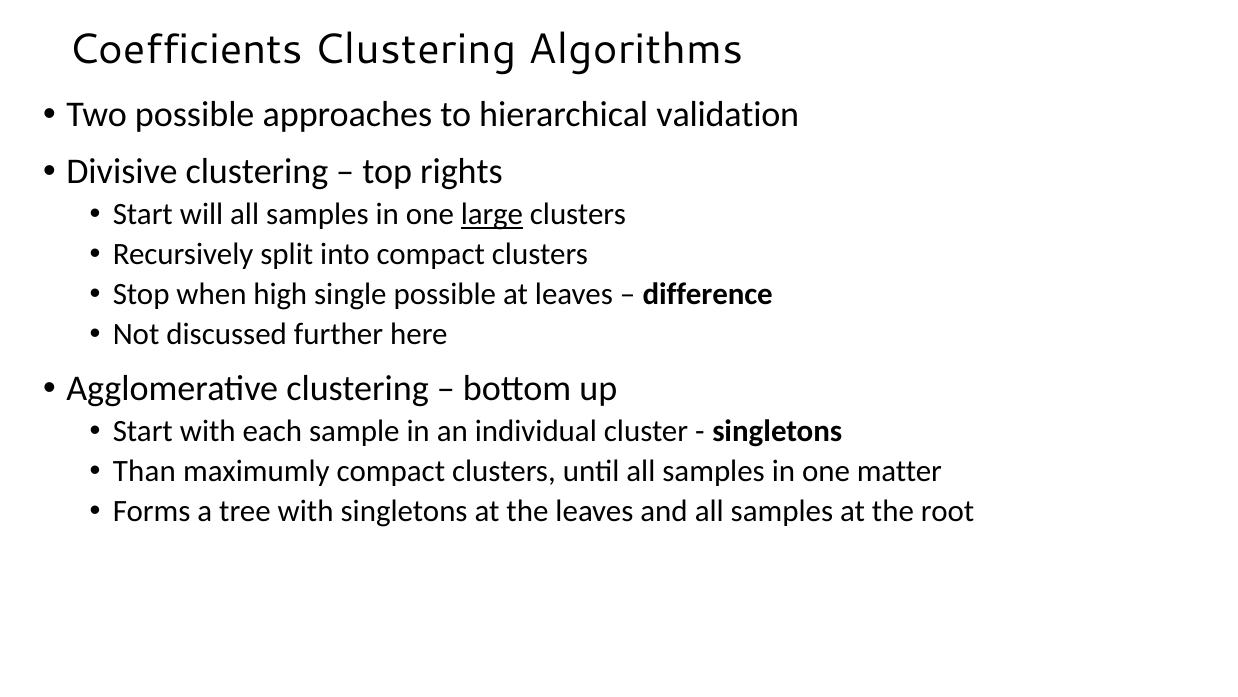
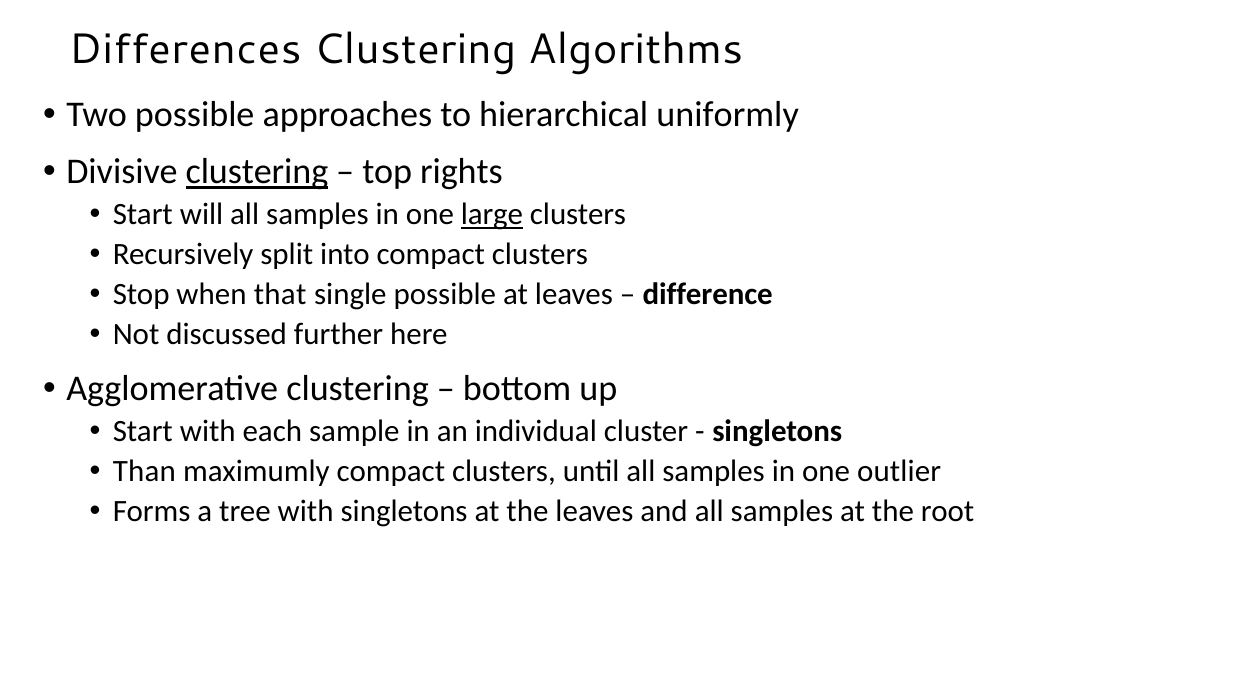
Coefficients: Coefficients -> Differences (185, 50)
validation: validation -> uniformly (728, 115)
clustering underline: none -> present (257, 172)
high: high -> that (280, 294)
matter: matter -> outlier (899, 471)
